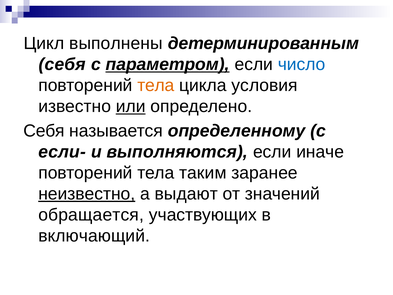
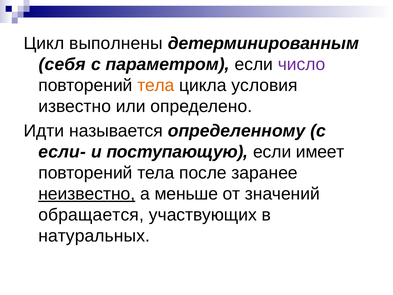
параметром underline: present -> none (168, 64)
число colour: blue -> purple (302, 64)
или underline: present -> none (131, 106)
Себя: Себя -> Идти (44, 131)
выполняются: выполняются -> поступающую (177, 152)
иначе: иначе -> имеет (320, 152)
таким: таким -> после (203, 173)
выдают: выдают -> меньше (186, 194)
включающий: включающий -> натуральных (94, 236)
